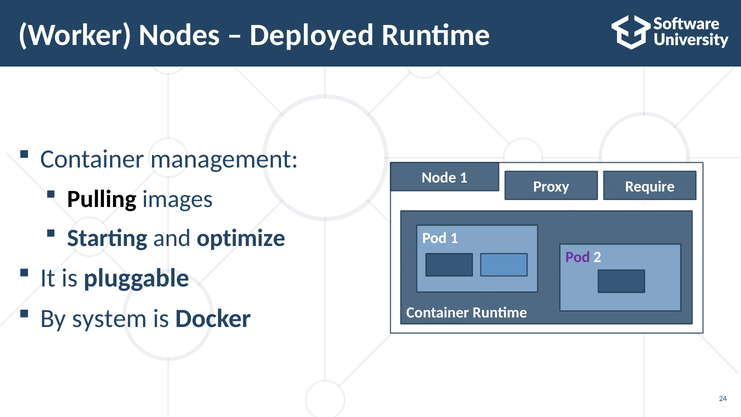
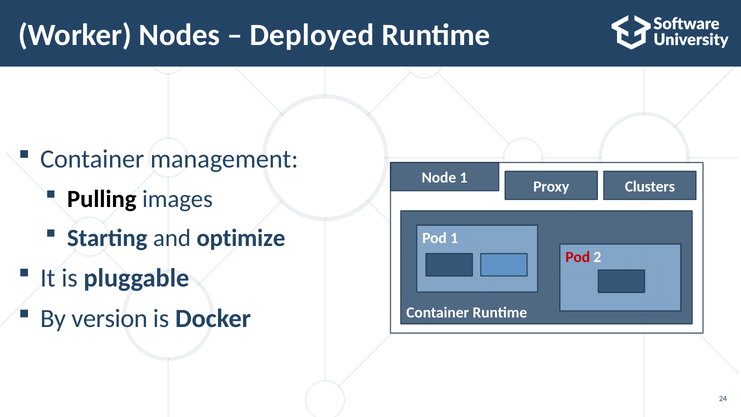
Require: Require -> Clusters (650, 186)
Pod colour: purple -> red (578, 257)
system: system -> version (110, 319)
